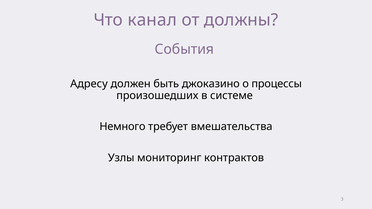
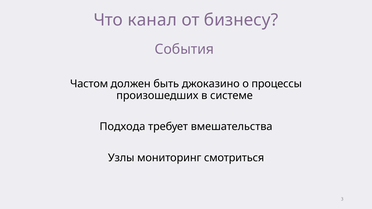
должны: должны -> бизнесу (241, 20)
Адресу: Адресу -> Частом (89, 84)
Немного: Немного -> Подхода (122, 127)
контрактов: контрактов -> смотриться (234, 158)
